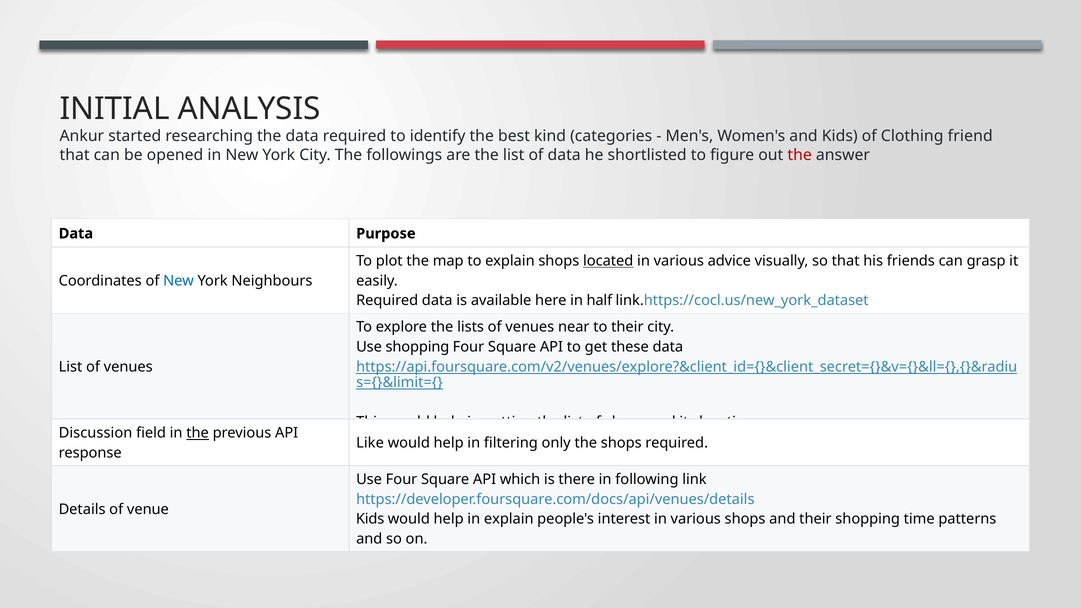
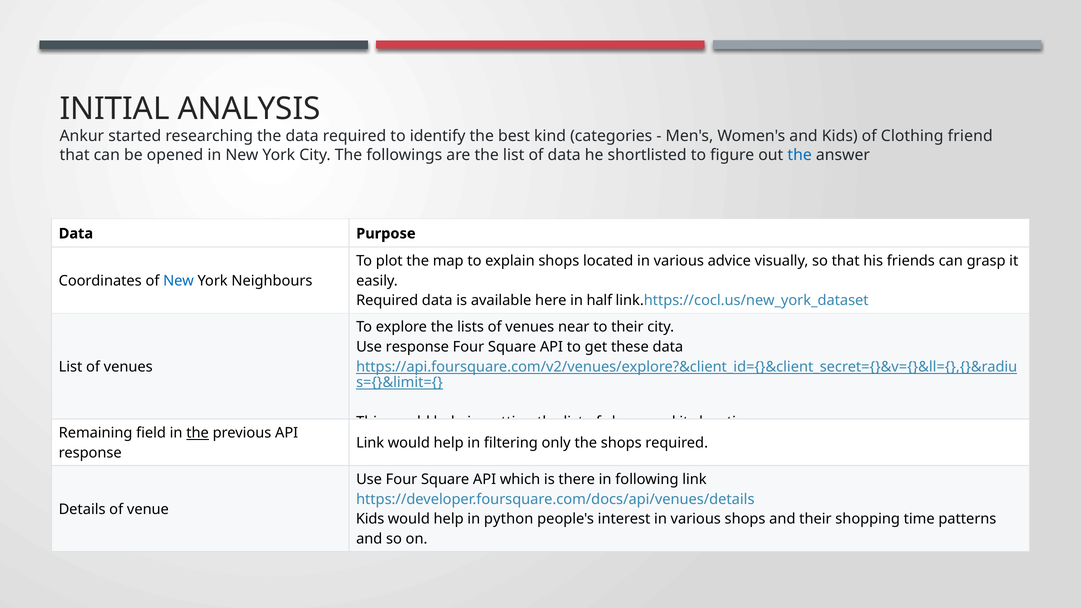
the colour: red -> blue (800, 155)
located underline: present -> none (608, 261)
Use shopping: shopping -> response (417, 347)
Discussion: Discussion -> Remaining (96, 433)
Like: Like -> Link (370, 443)
in explain: explain -> python (509, 519)
